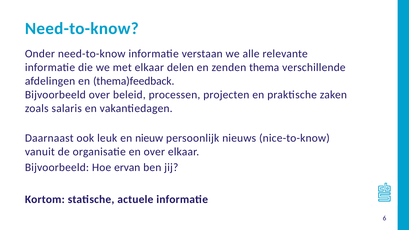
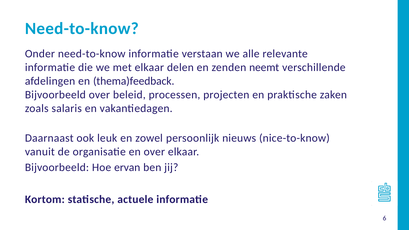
thema: thema -> neemt (264, 67)
nieuw: nieuw -> zowel (149, 138)
